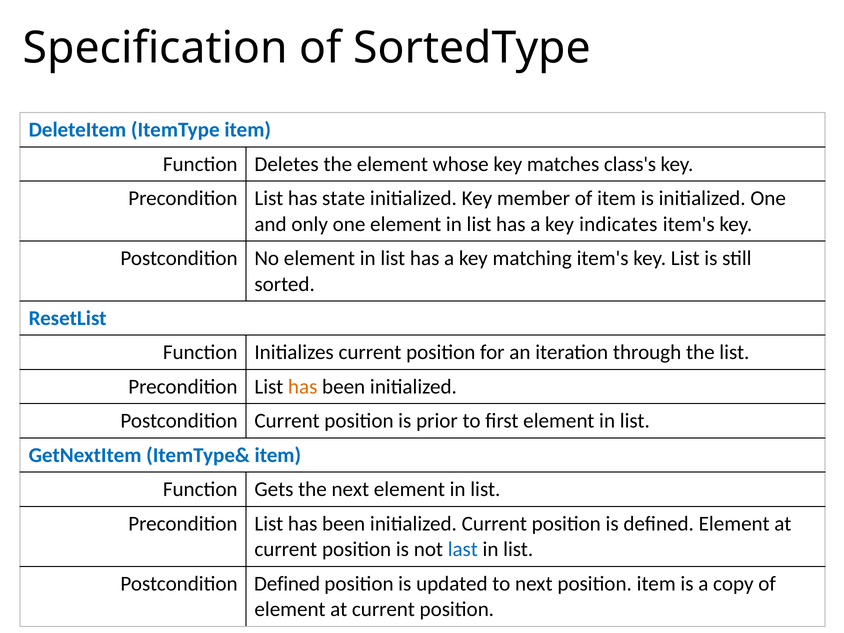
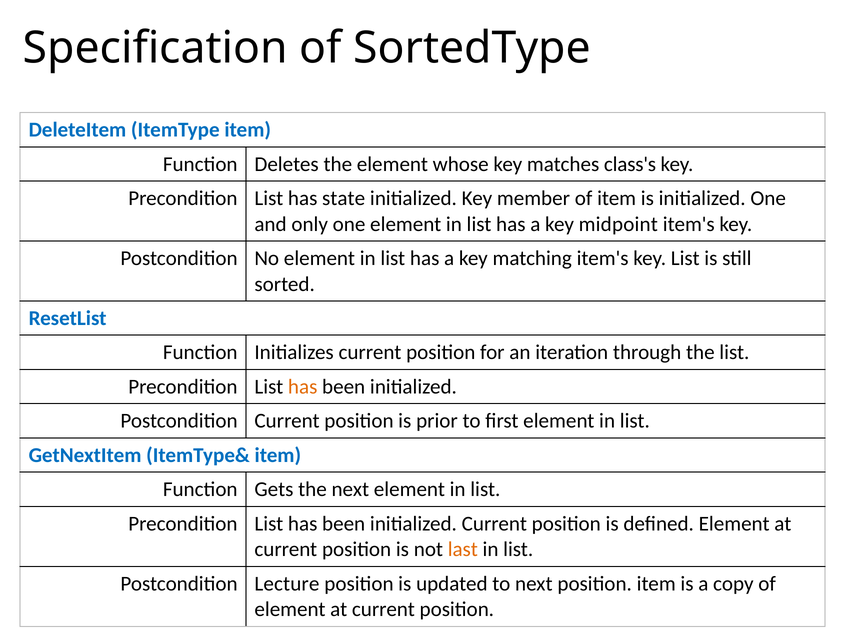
indicates: indicates -> midpoint (618, 224)
last colour: blue -> orange (463, 549)
Postcondition Defined: Defined -> Lecture (287, 584)
